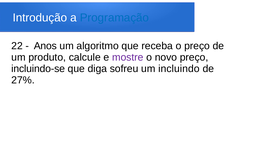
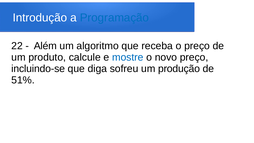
Anos: Anos -> Além (45, 46)
mostre colour: purple -> blue (128, 57)
incluindo: incluindo -> produção (179, 69)
27%: 27% -> 51% (23, 80)
